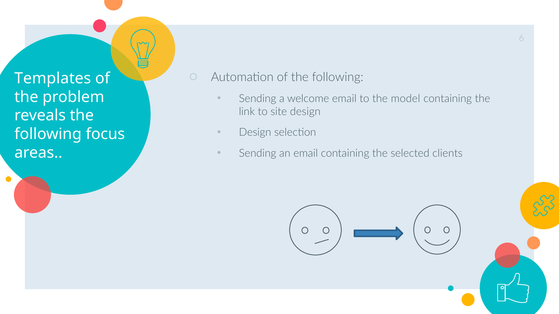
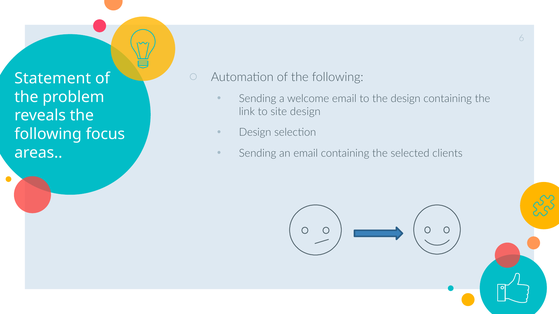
Templates: Templates -> Statement (53, 78)
the model: model -> design (406, 99)
